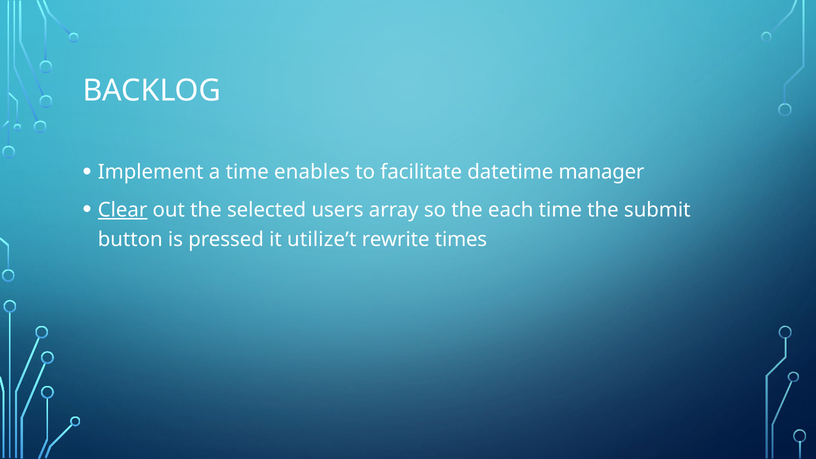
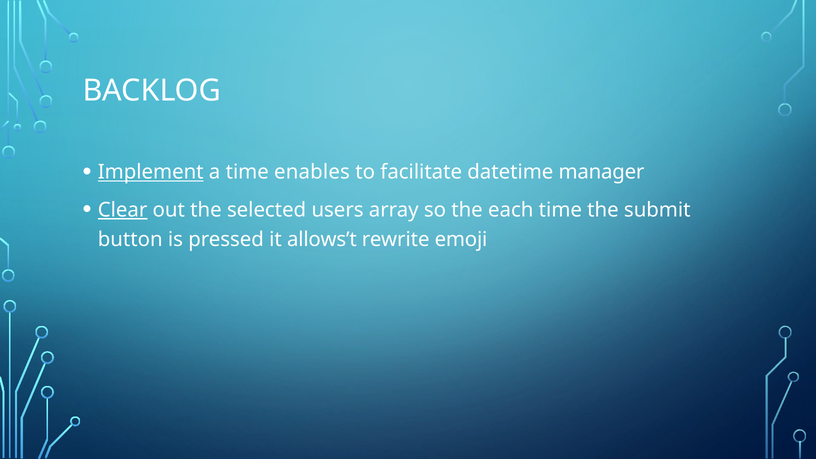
Implement underline: none -> present (151, 172)
utilize’t: utilize’t -> allows’t (322, 239)
times: times -> emoji (461, 239)
